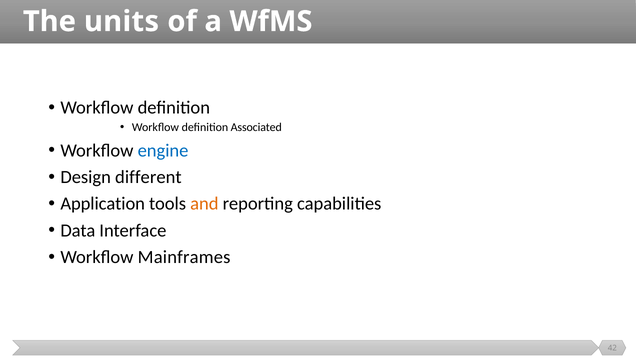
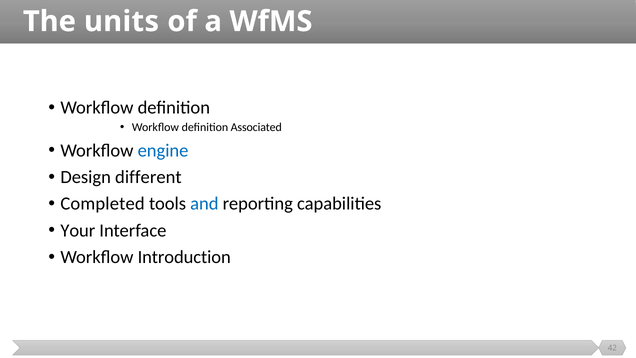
Application: Application -> Completed (103, 204)
and colour: orange -> blue (204, 204)
Data: Data -> Your (78, 230)
Mainframes: Mainframes -> Introduction (184, 257)
